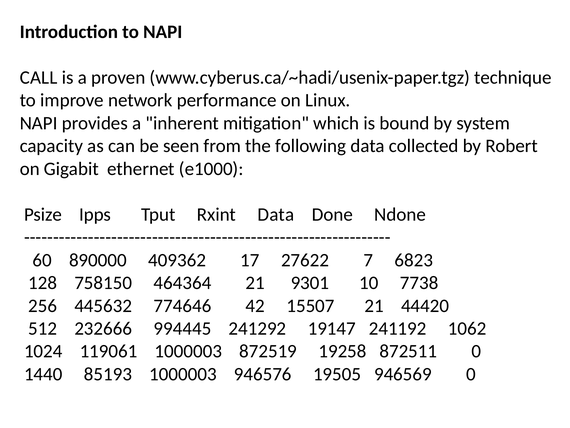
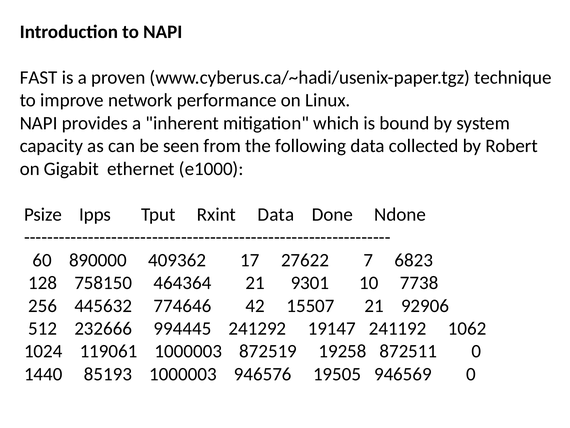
CALL: CALL -> FAST (39, 77)
44420: 44420 -> 92906 (425, 305)
